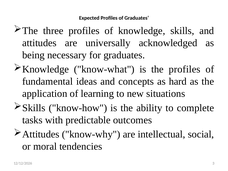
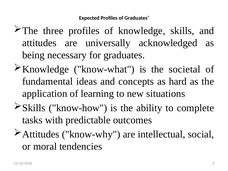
the profiles: profiles -> societal (185, 69)
